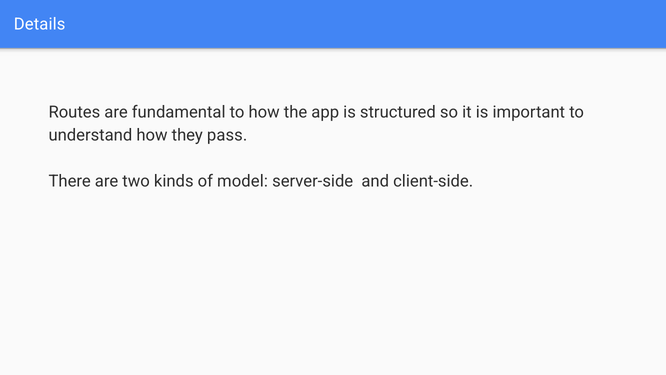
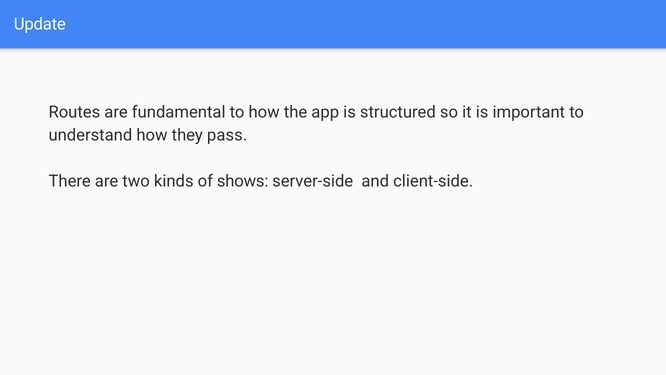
Details: Details -> Update (40, 24)
model: model -> shows (243, 181)
